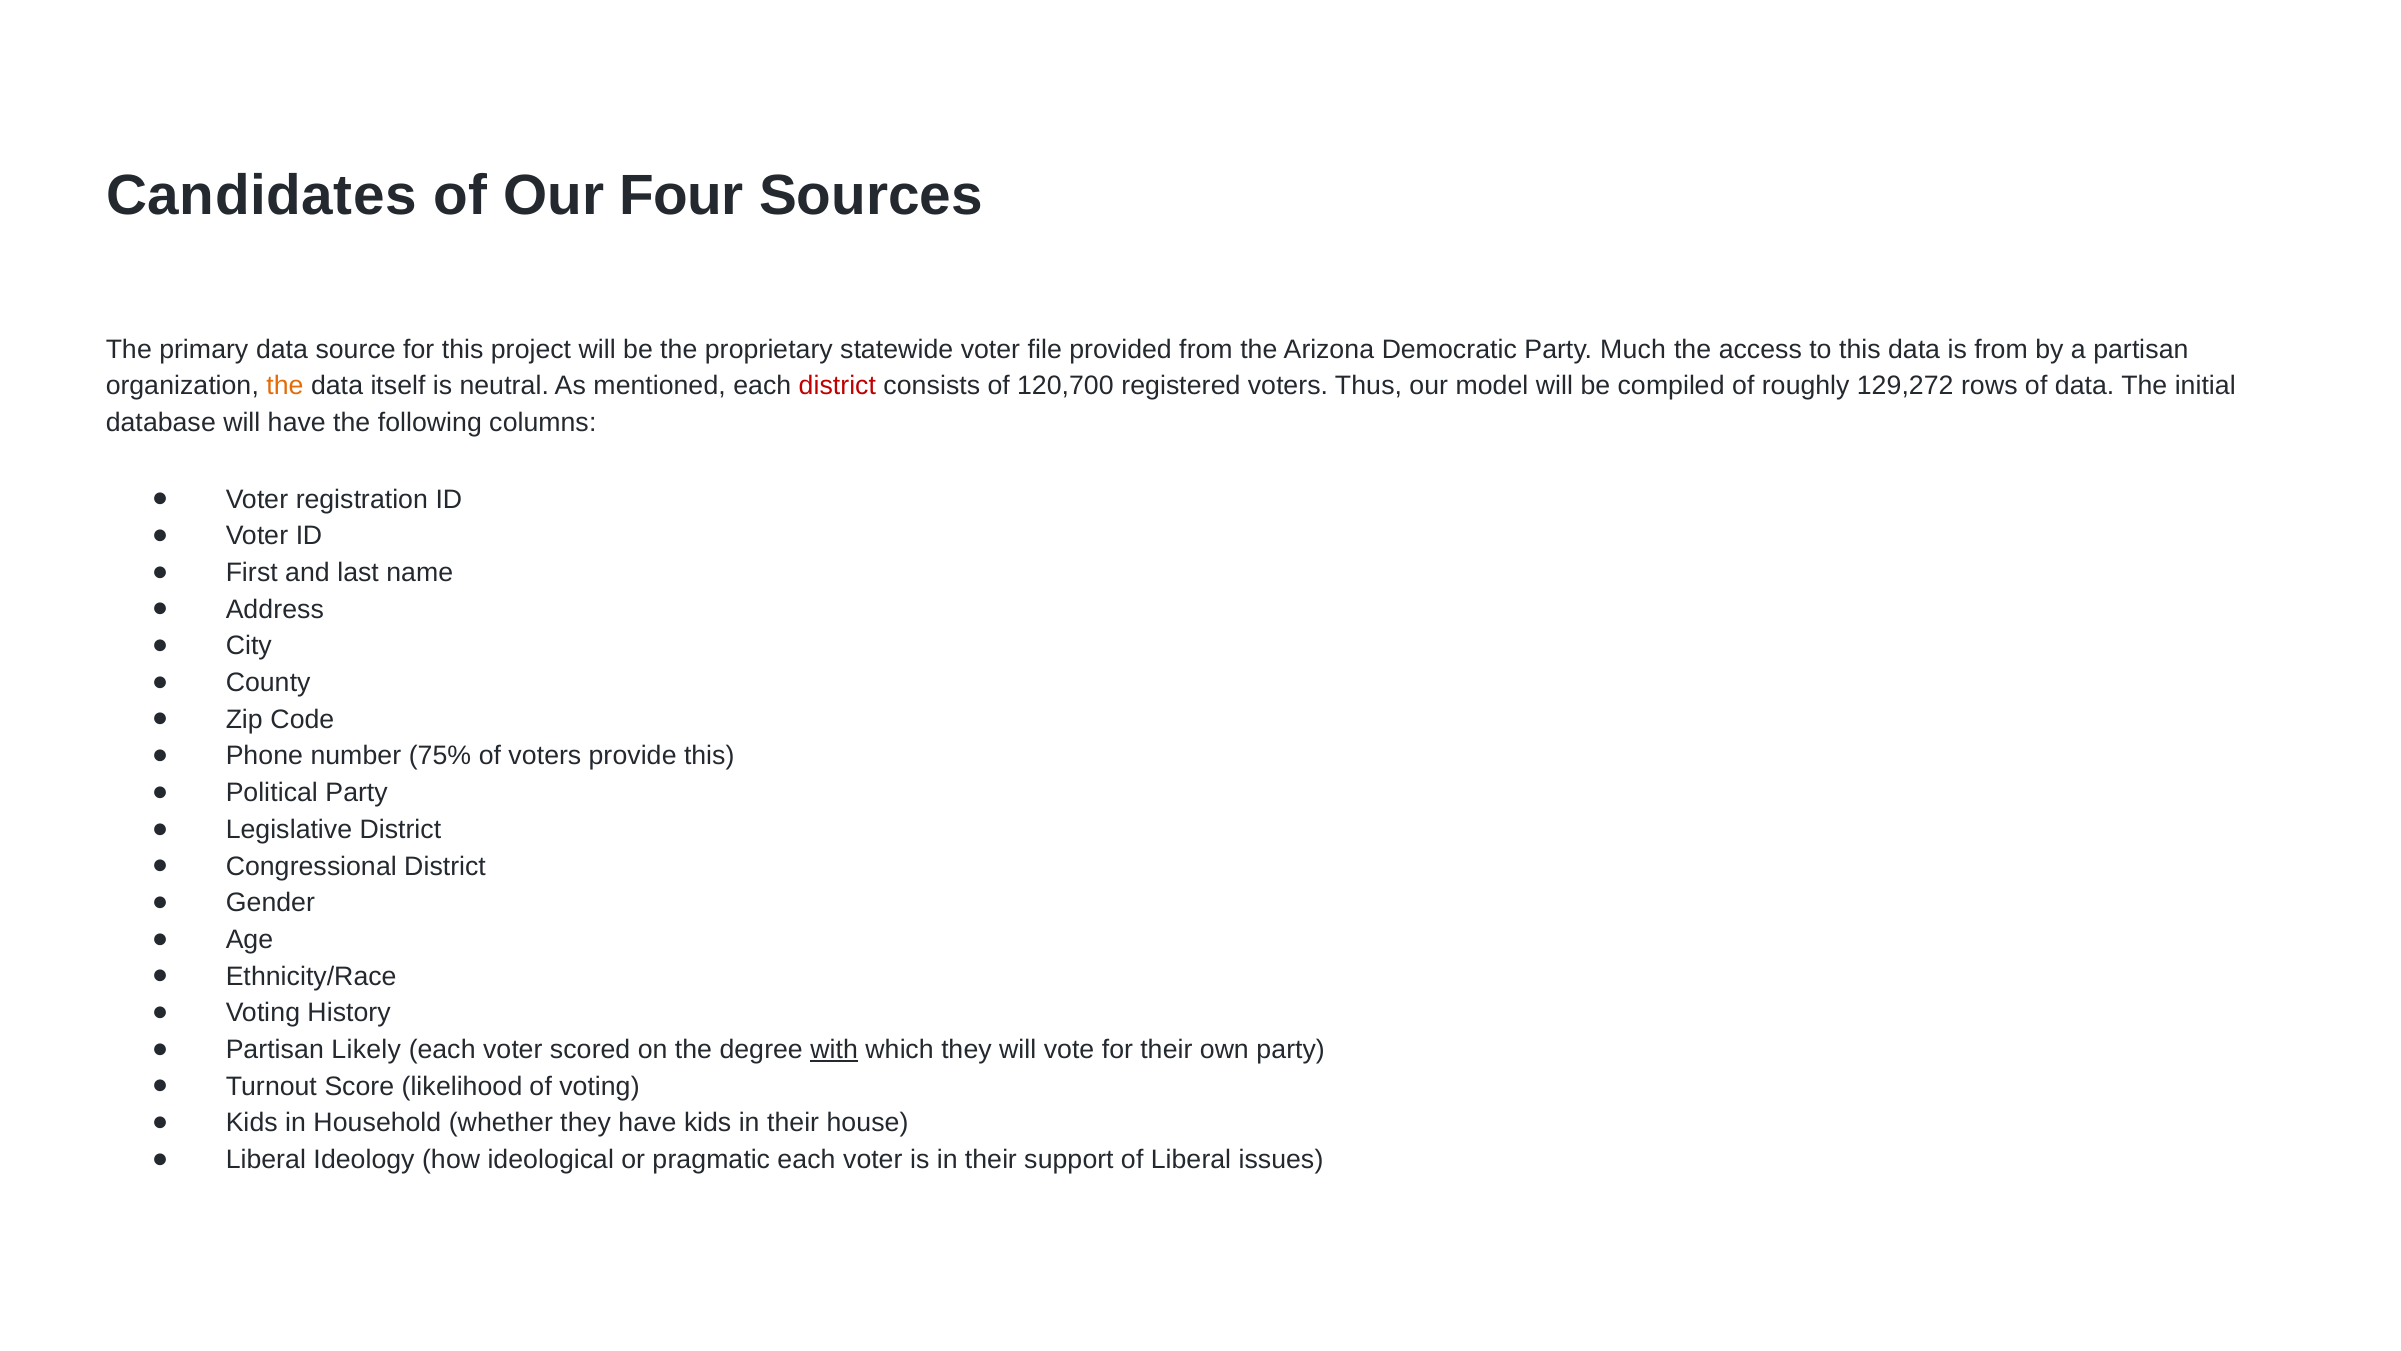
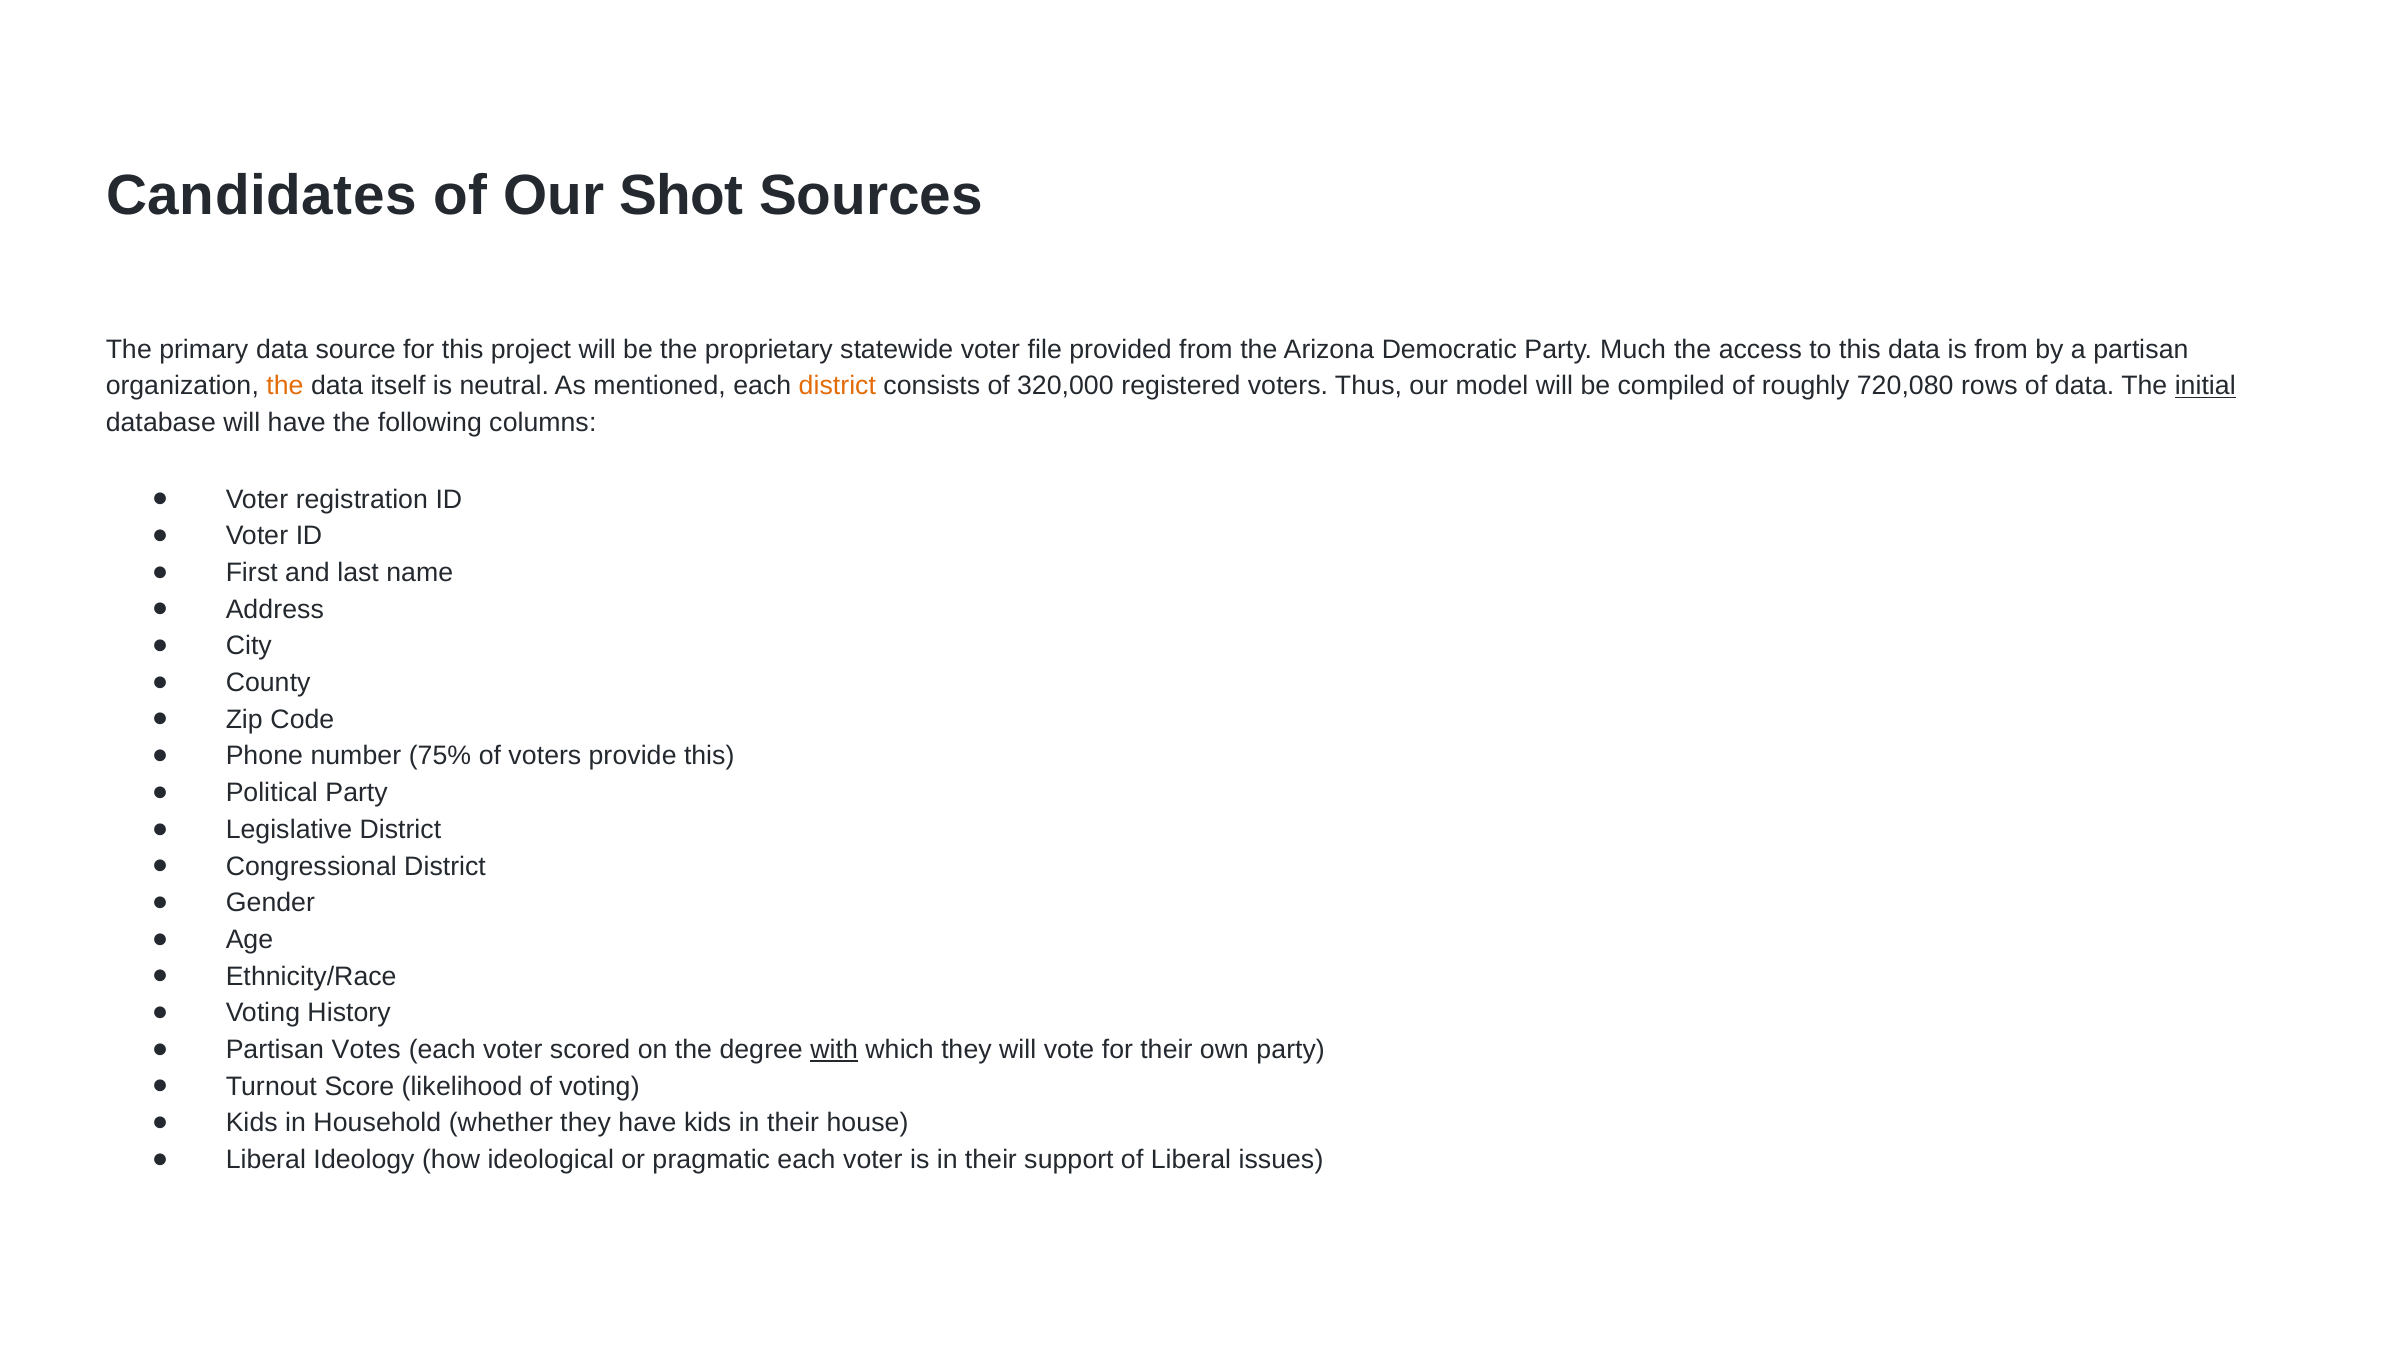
Four: Four -> Shot (682, 196)
district colour: red -> orange (837, 386)
120,700: 120,700 -> 320,000 (1065, 386)
129,272: 129,272 -> 720,080 (1905, 386)
initial underline: none -> present (2205, 386)
Likely: Likely -> Votes (366, 1049)
